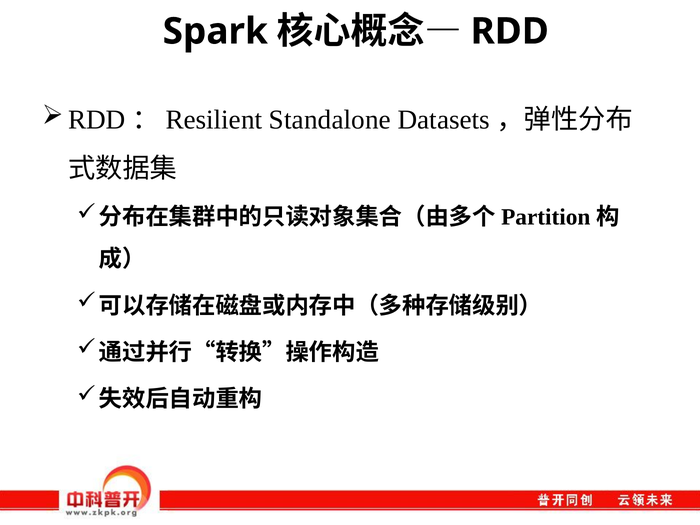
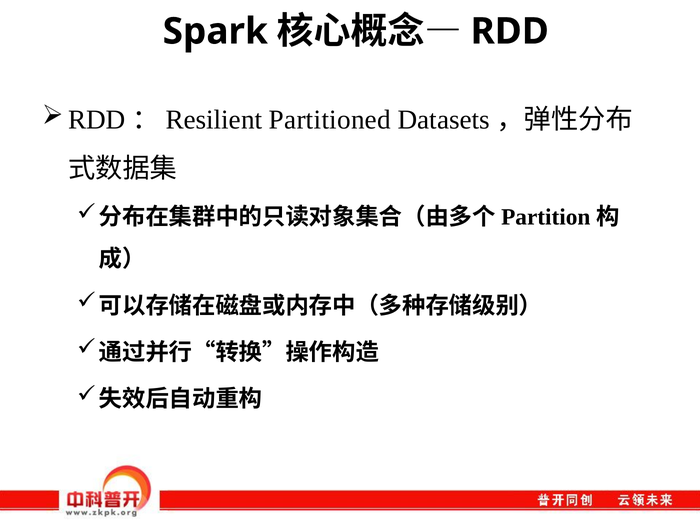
Standalone: Standalone -> Partitioned (330, 120)
